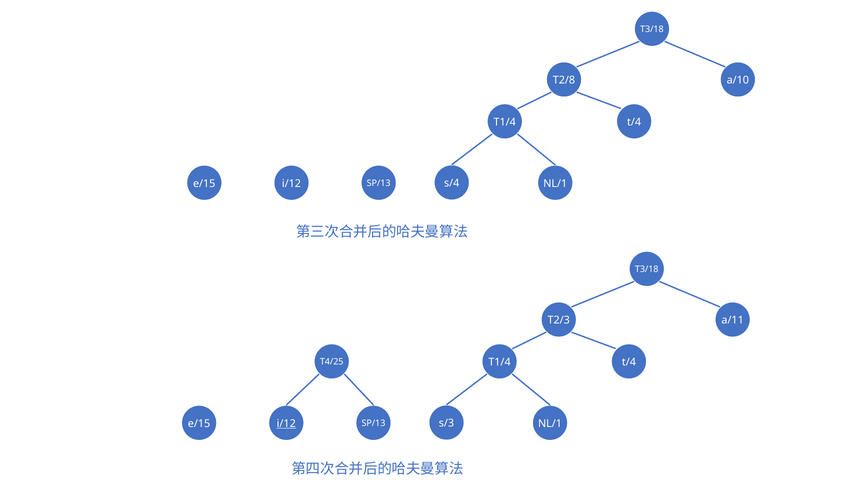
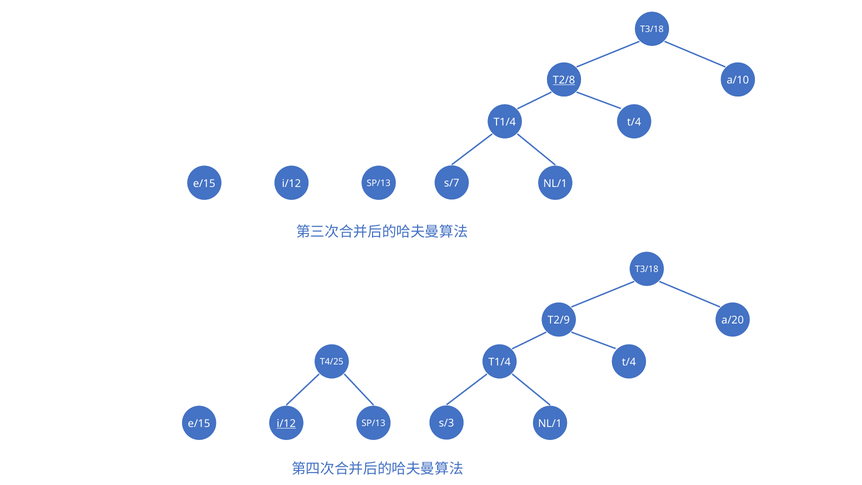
T2/8 underline: none -> present (564, 80)
s/4: s/4 -> s/7 (452, 183)
T2/3: T2/3 -> T2/9 (559, 320)
a/11: a/11 -> a/20 (733, 320)
